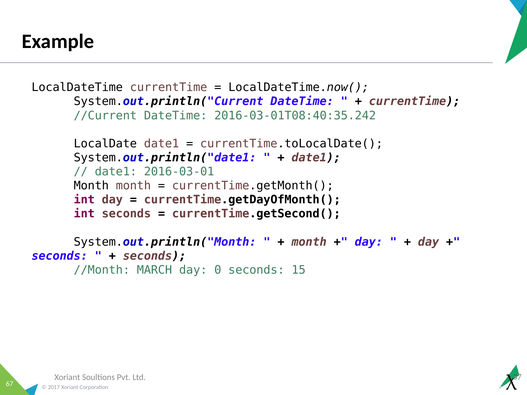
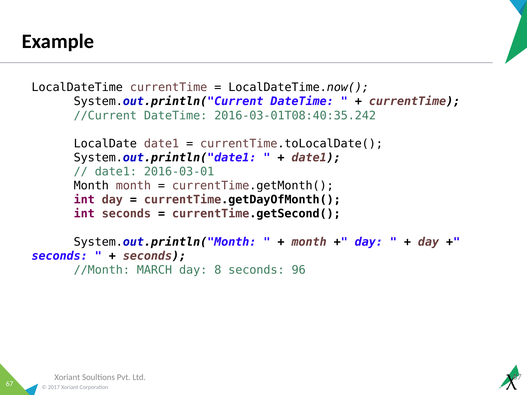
0: 0 -> 8 (218, 270)
15: 15 -> 96 (299, 270)
